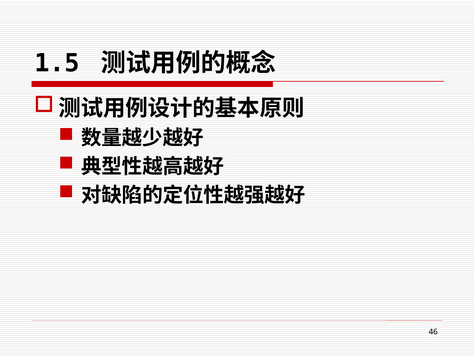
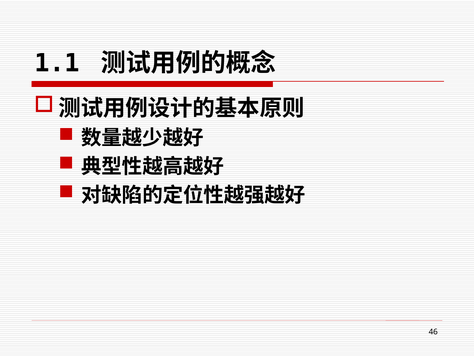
1.5: 1.5 -> 1.1 (57, 63)
